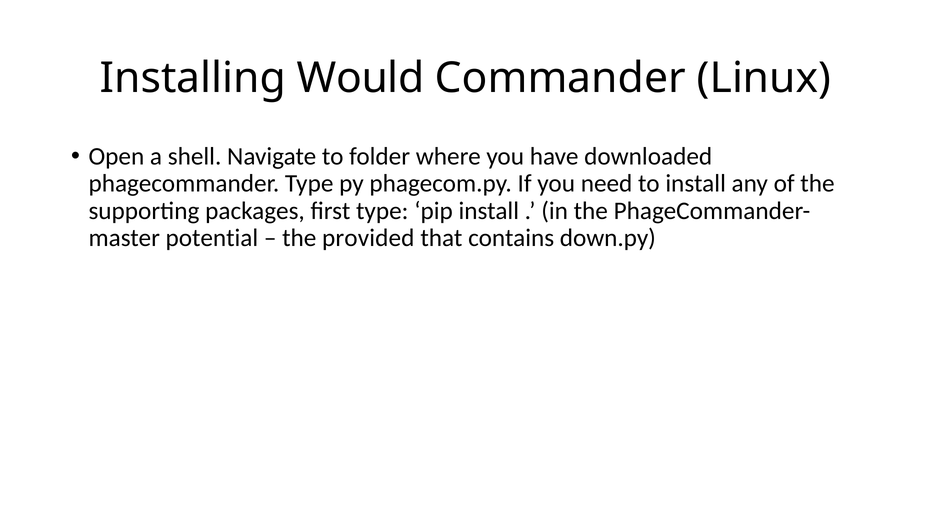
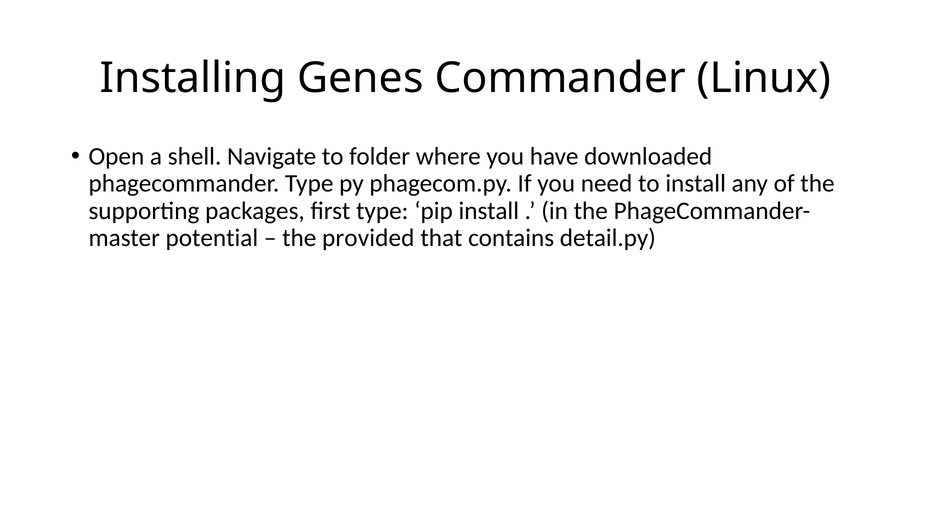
Would: Would -> Genes (360, 78)
down.py: down.py -> detail.py (608, 238)
